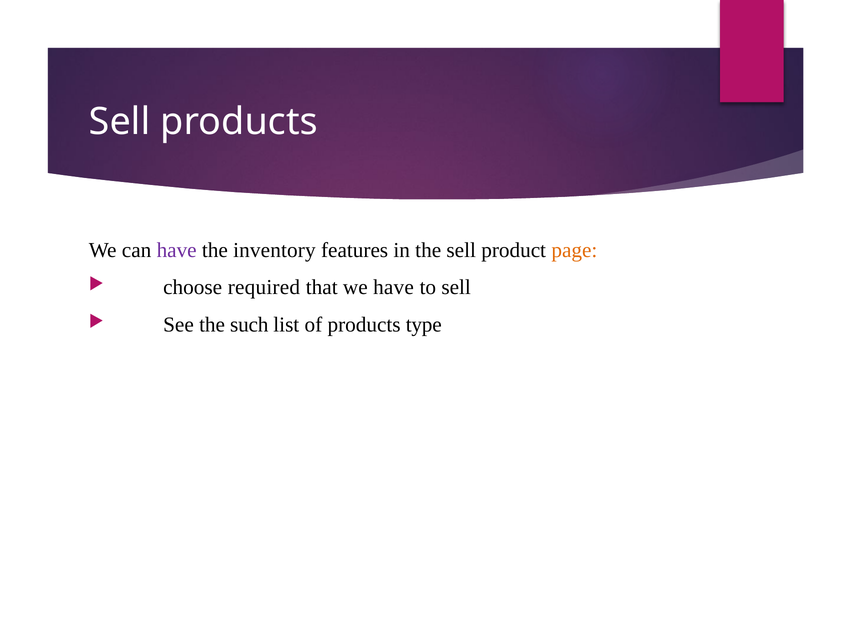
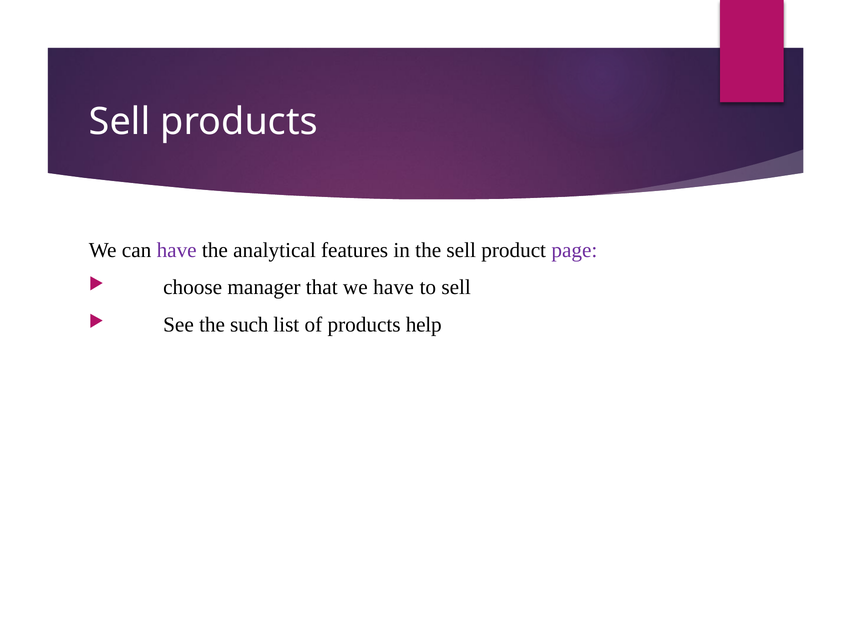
inventory: inventory -> analytical (274, 250)
page colour: orange -> purple (574, 250)
required: required -> manager (264, 287)
type: type -> help (424, 324)
